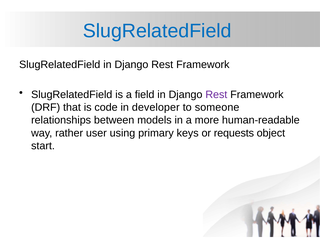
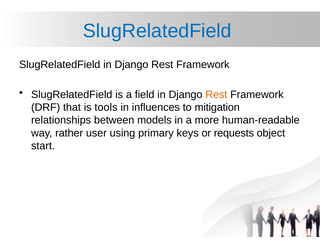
Rest colour: purple -> orange (216, 95)
code: code -> tools (106, 107)
developer: developer -> influences (156, 107)
someone: someone -> mitigation (217, 107)
